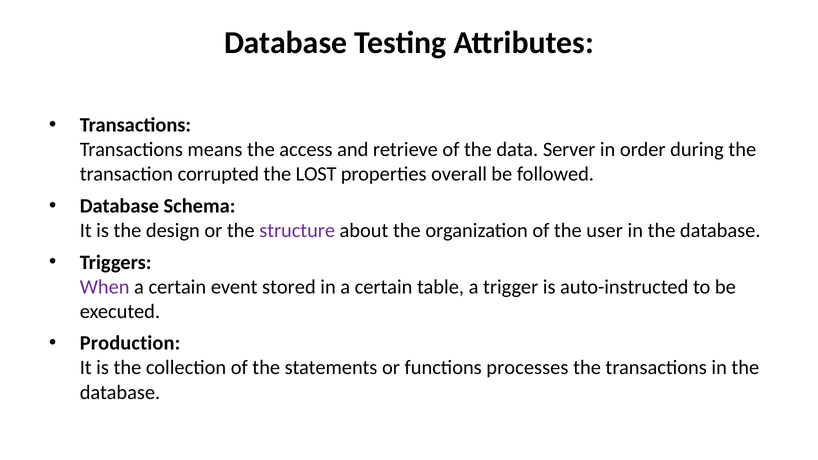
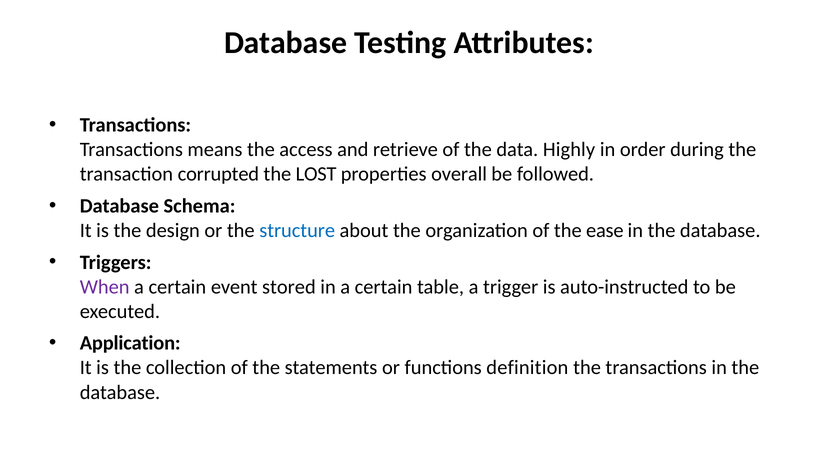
Server: Server -> Highly (569, 150)
structure colour: purple -> blue (297, 231)
user: user -> ease (605, 231)
Production: Production -> Application (130, 343)
processes: processes -> definition (527, 368)
